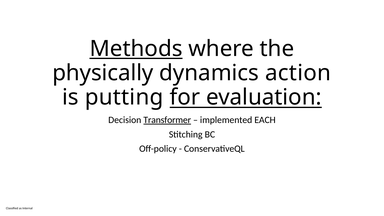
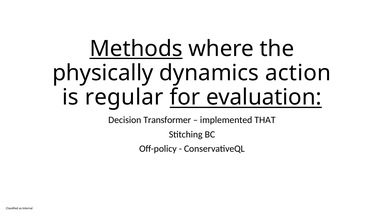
putting: putting -> regular (124, 97)
Transformer underline: present -> none (167, 120)
EACH: EACH -> THAT (265, 120)
